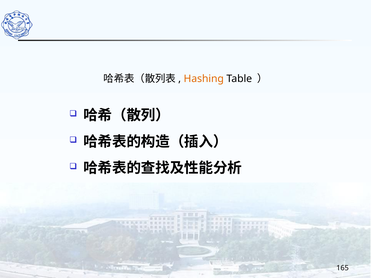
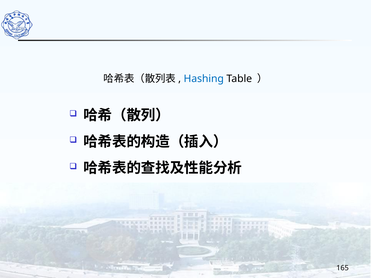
Hashing colour: orange -> blue (204, 79)
